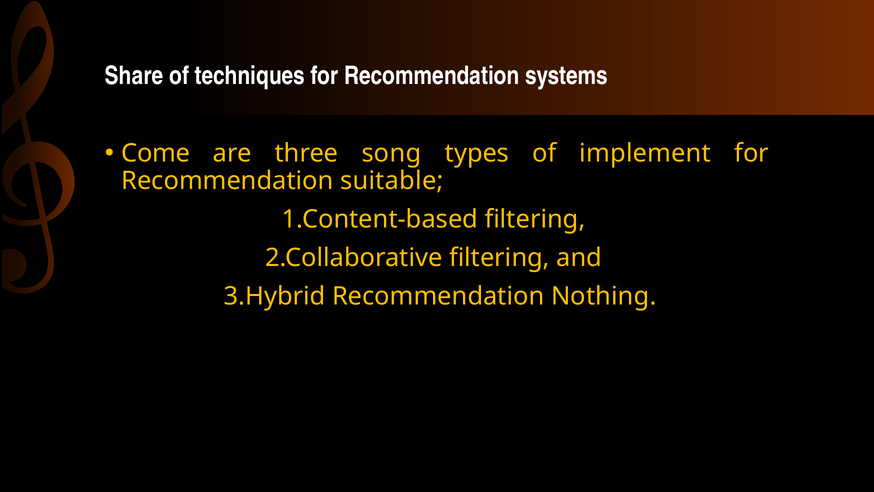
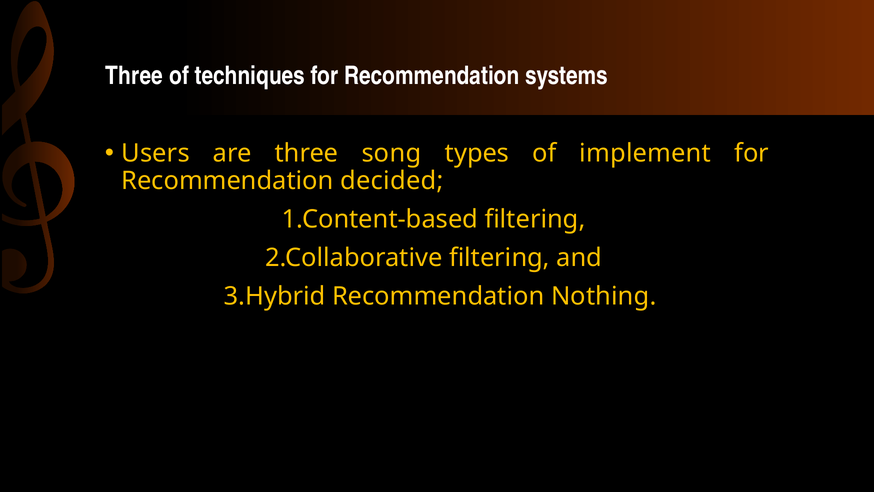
Share: Share -> Three (134, 76)
Come: Come -> Users (156, 153)
suitable: suitable -> decided (392, 181)
